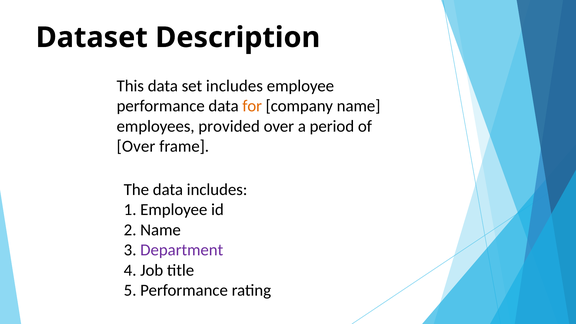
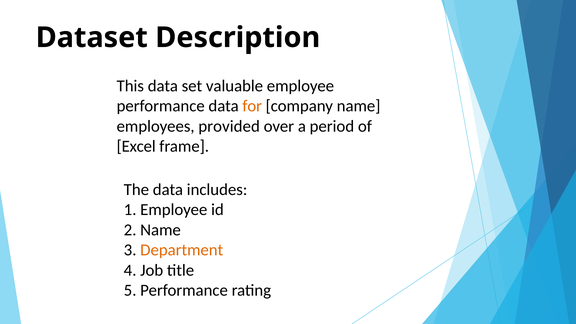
set includes: includes -> valuable (235, 86)
Over: Over -> Excel (136, 146)
Department colour: purple -> orange (182, 250)
